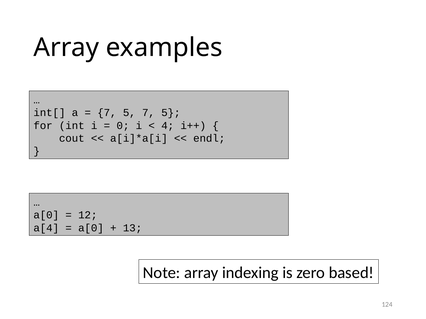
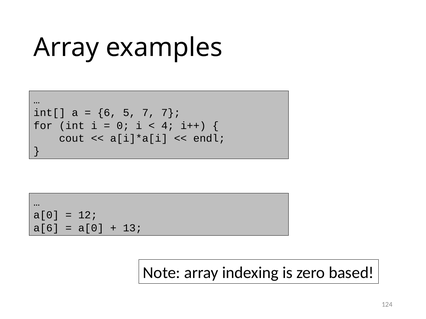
7: 7 -> 6 (107, 113)
5 7 5: 5 -> 7 (171, 113)
a[4: a[4 -> a[6 (46, 228)
